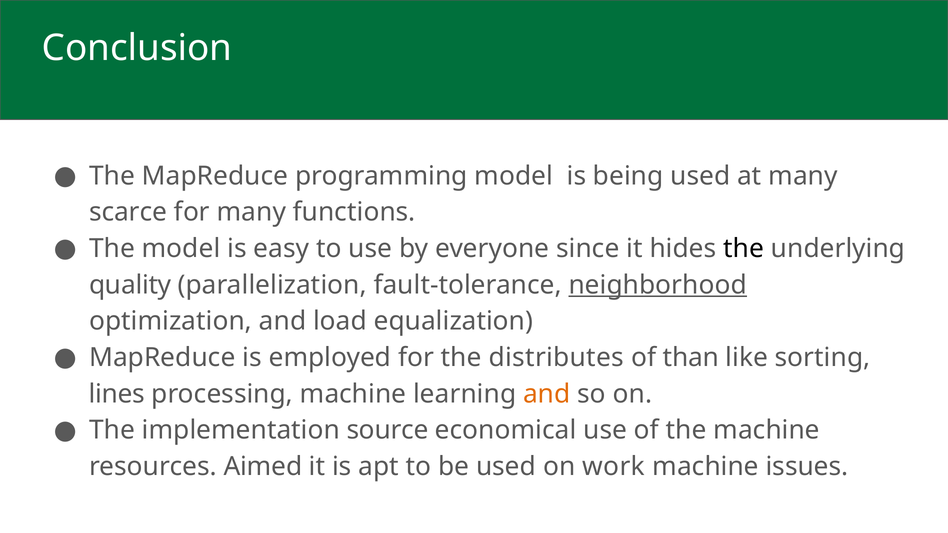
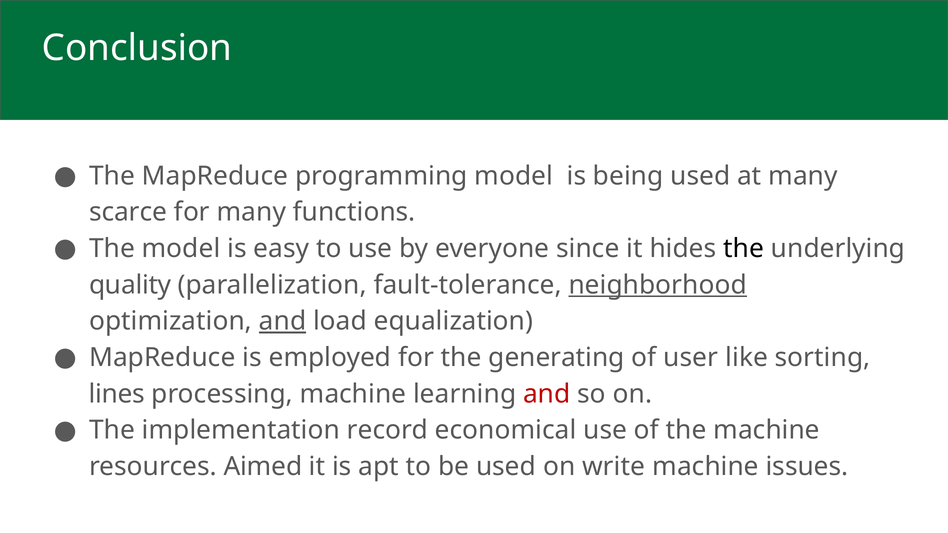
and underline: none -> present (283, 321)
distributes: distributes -> generating (556, 358)
than: than -> user (691, 358)
and colour: orange -> red (547, 394)
source: source -> record (387, 430)
work: work -> write (614, 467)
